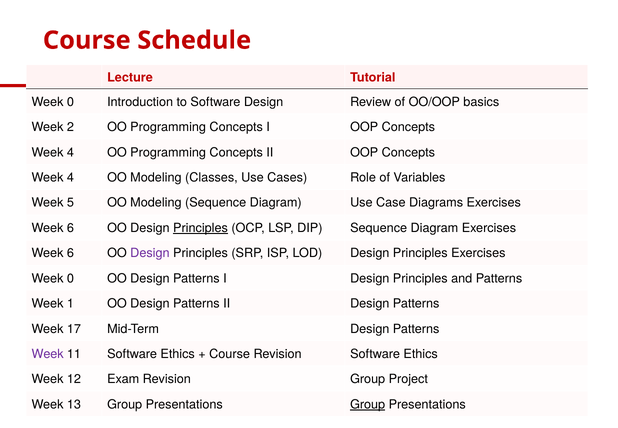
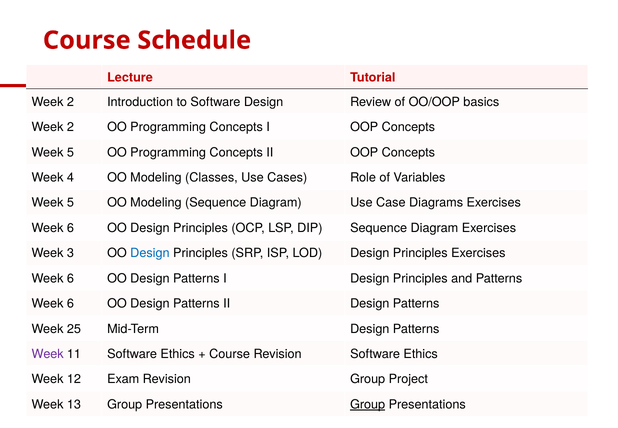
0: 0 -> 2 (70, 102)
4: 4 -> 5 (70, 152)
Principles underline: present -> none (201, 228)
6: 6 -> 3 (70, 253)
Design colour: purple -> blue (150, 253)
0: 0 -> 6 (70, 278)
1: 1 -> 6 (70, 304)
17: 17 -> 25 (74, 329)
